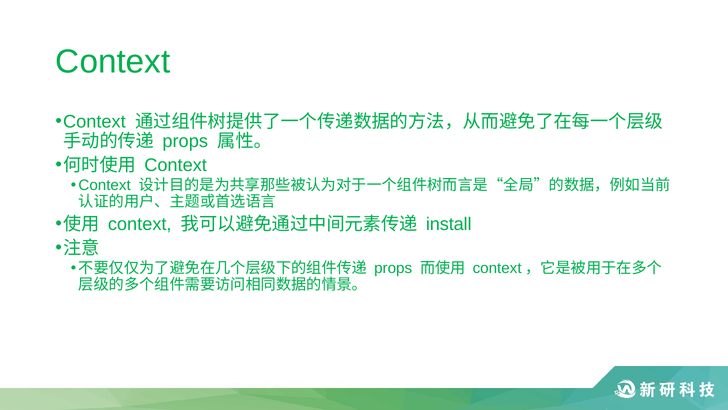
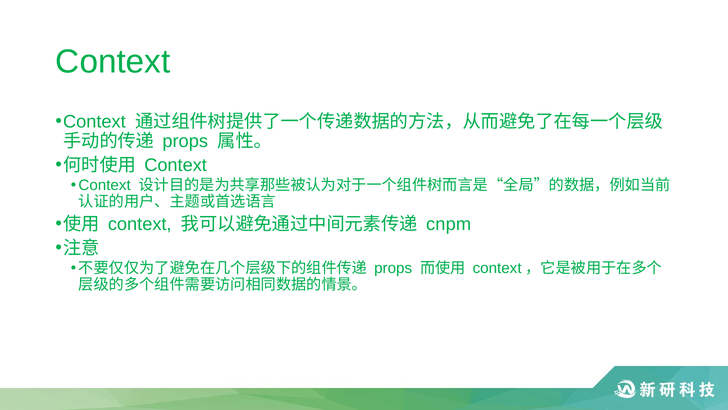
install: install -> cnpm (449, 224)
